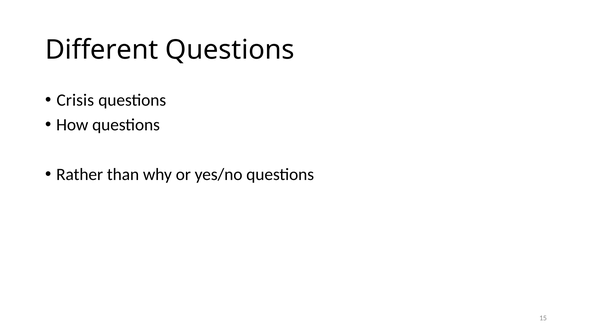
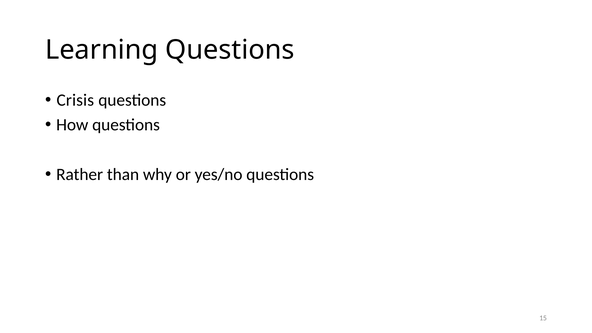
Different: Different -> Learning (102, 50)
